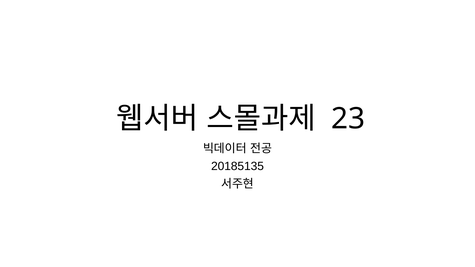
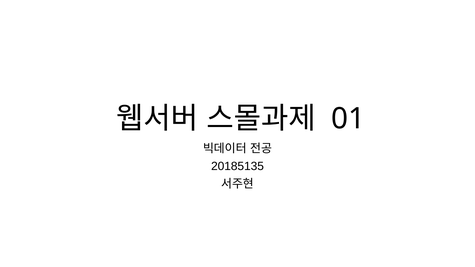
23: 23 -> 01 (348, 119)
